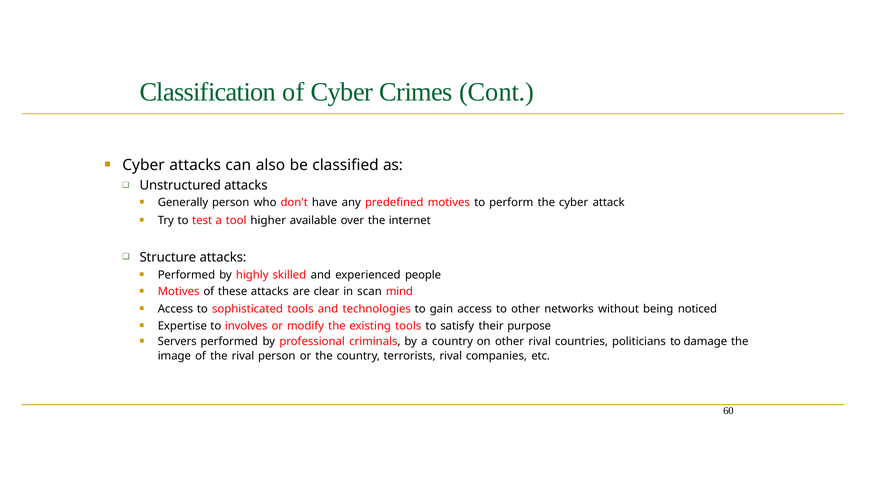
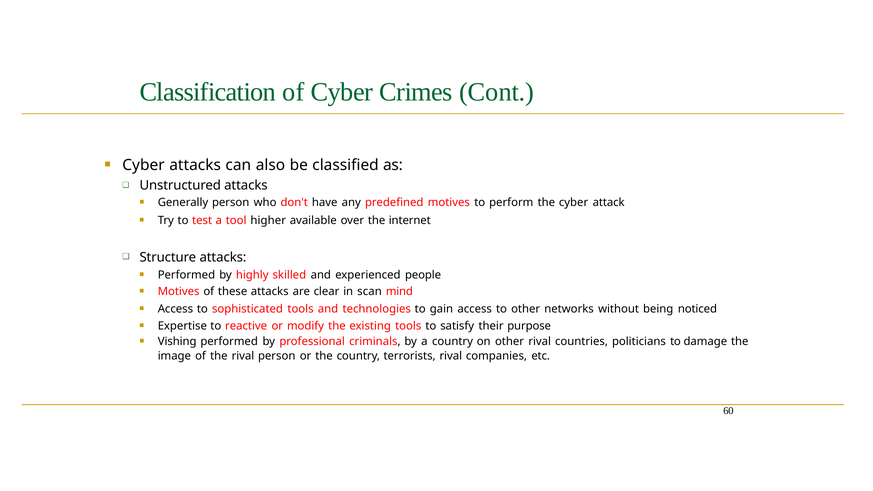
involves: involves -> reactive (246, 326)
Servers: Servers -> Vishing (177, 342)
